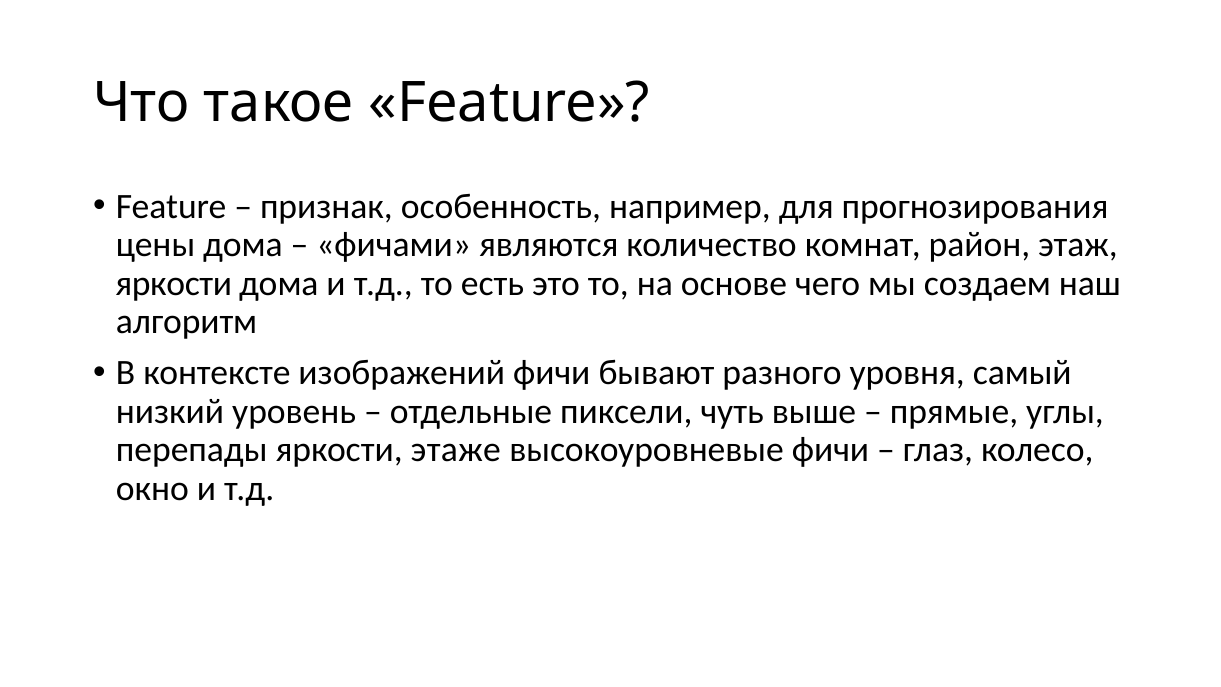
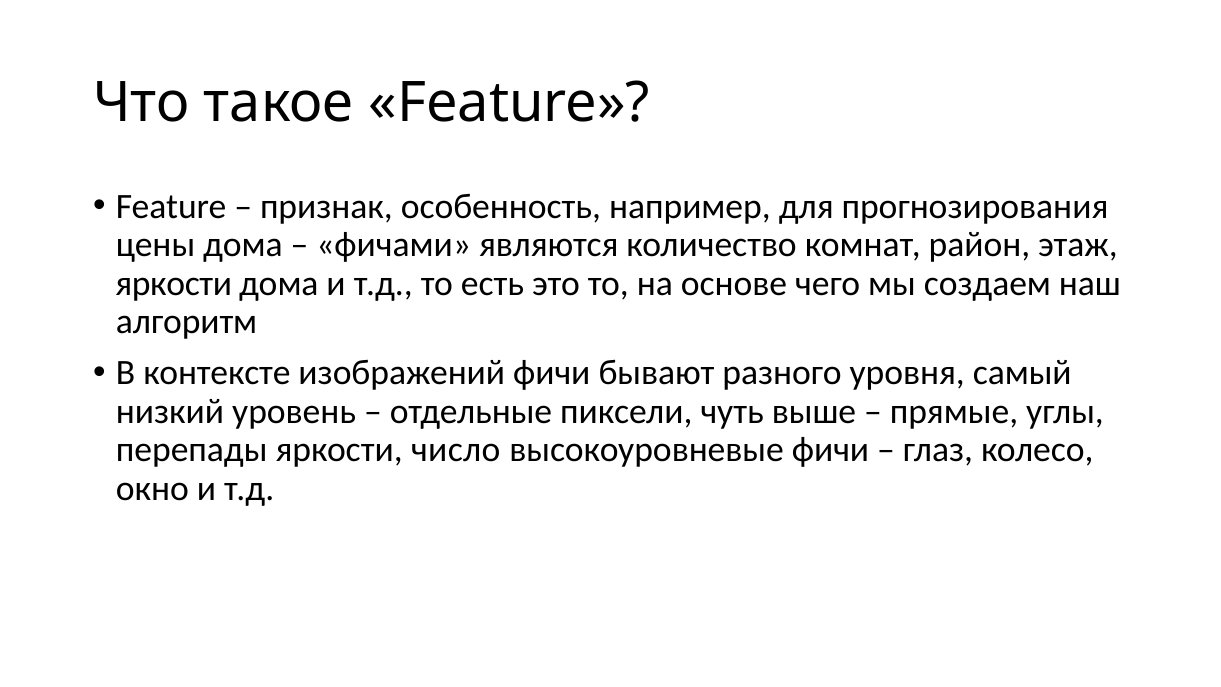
этаже: этаже -> число (456, 450)
